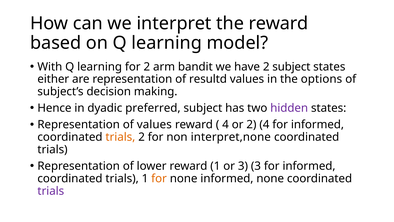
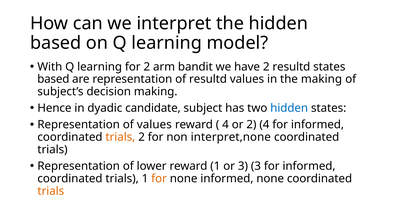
the reward: reward -> hidden (278, 23)
2 subject: subject -> resultd (291, 67)
either: either -> based (53, 79)
the options: options -> making (321, 79)
preferred: preferred -> candidate (153, 108)
hidden colour: purple -> blue (289, 108)
trials colour: purple -> orange (51, 191)
